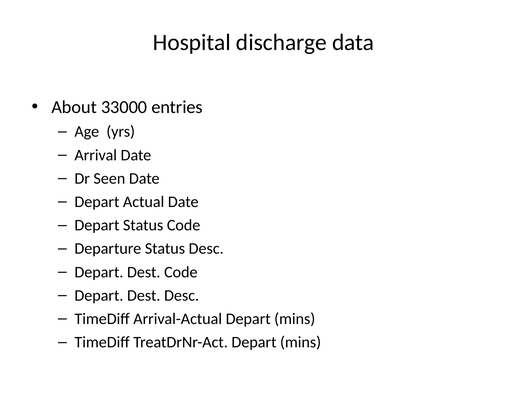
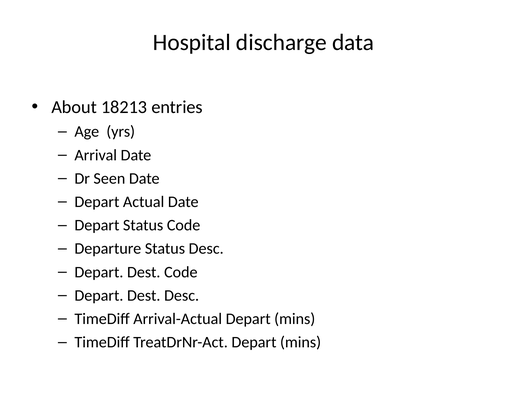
33000: 33000 -> 18213 (124, 107)
